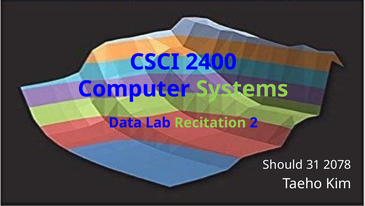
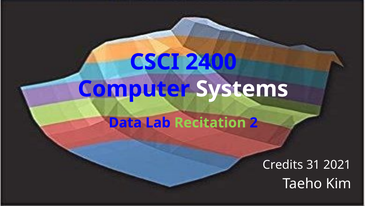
Systems colour: light green -> white (242, 89)
Should: Should -> Credits (283, 164)
2078: 2078 -> 2021 (337, 164)
